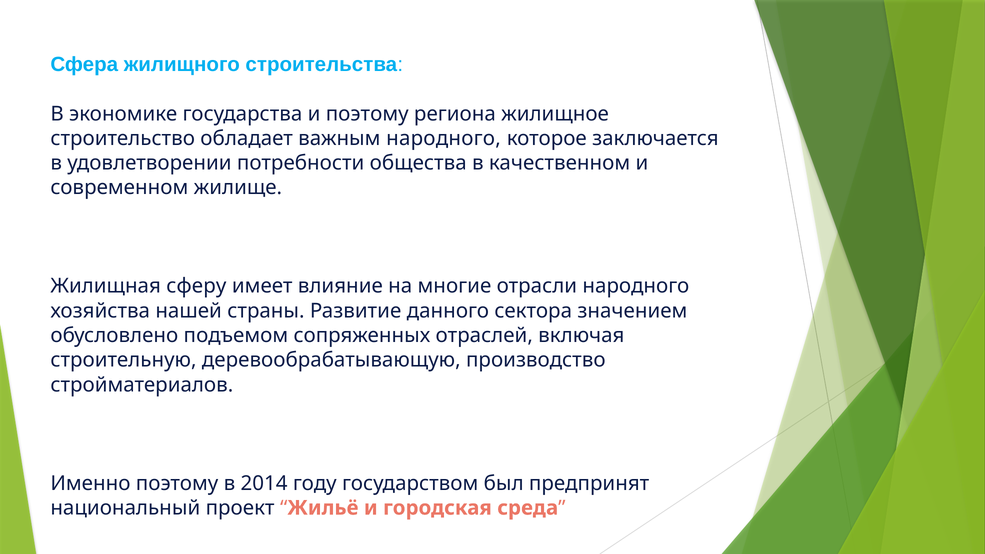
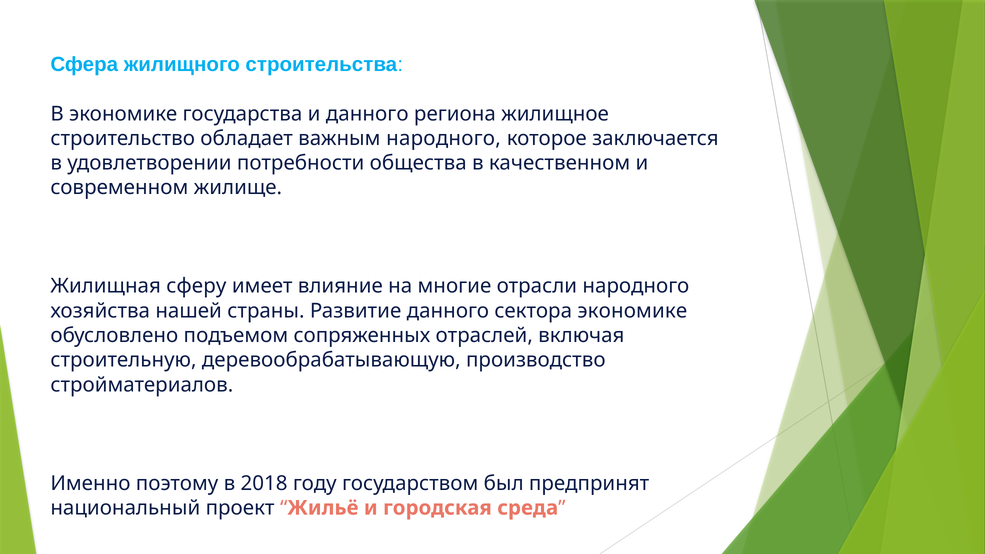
и поэтому: поэтому -> данного (367, 114)
сектора значением: значением -> экономике (632, 311)
2014: 2014 -> 2018 (264, 483)
